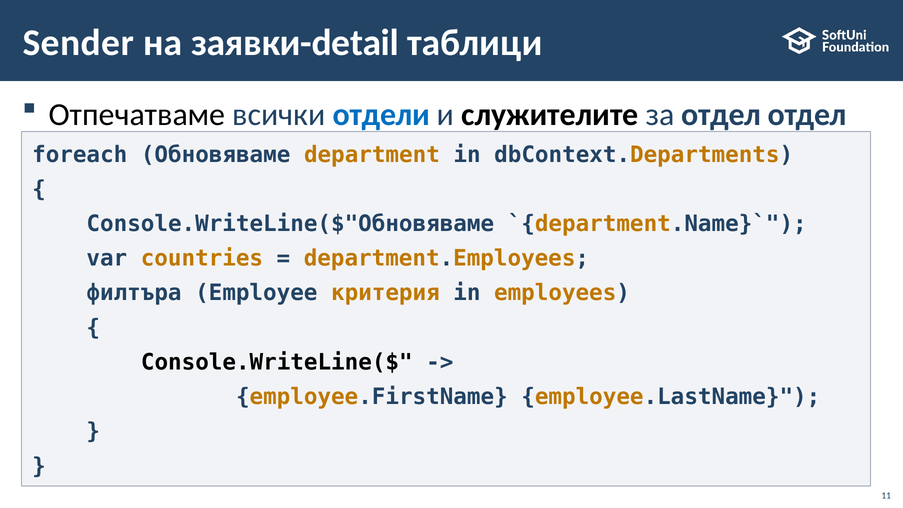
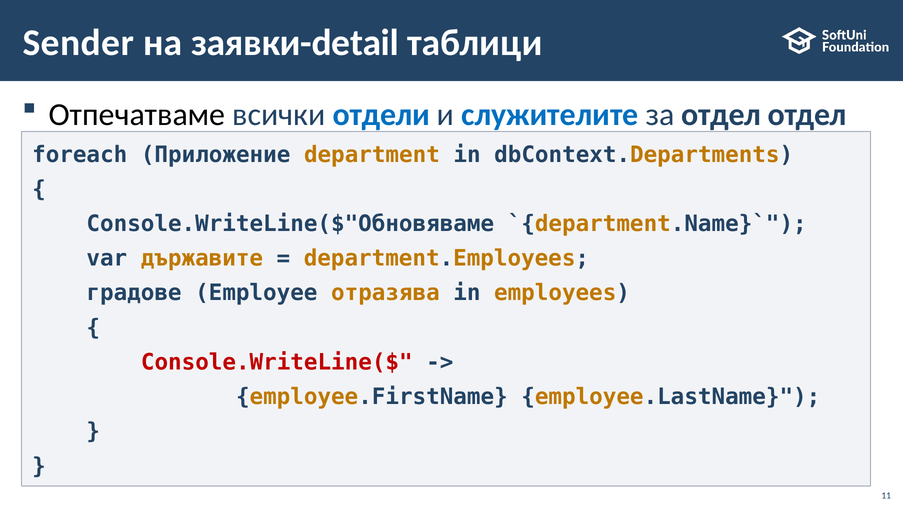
служителите colour: black -> blue (550, 115)
Обновяваме: Обновяваме -> Приложение (216, 155)
countries: countries -> държавите (202, 258)
филтъра: филтъра -> градове (134, 293)
критерия: критерия -> отразява (385, 293)
Console.WriteLine($ colour: black -> red (277, 362)
